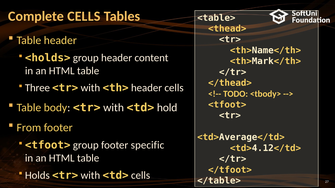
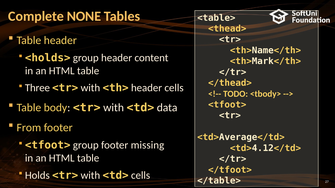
Complete CELLS: CELLS -> NONE (84, 16)
hold: hold -> data (167, 108)
specific: specific -> missing (148, 145)
